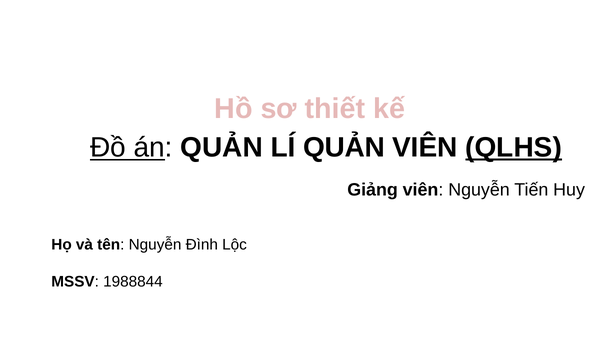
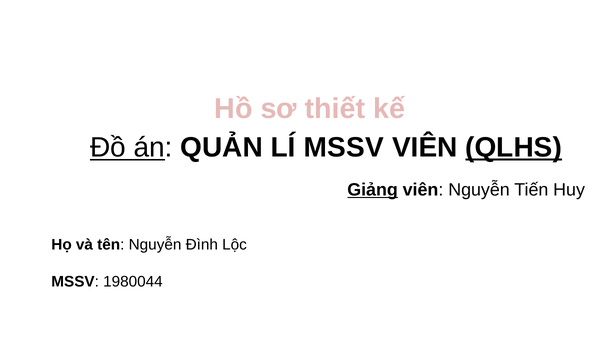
LÍ QUẢN: QUẢN -> MSSV (344, 148)
Giảng underline: none -> present (373, 190)
1988844: 1988844 -> 1980044 (133, 282)
